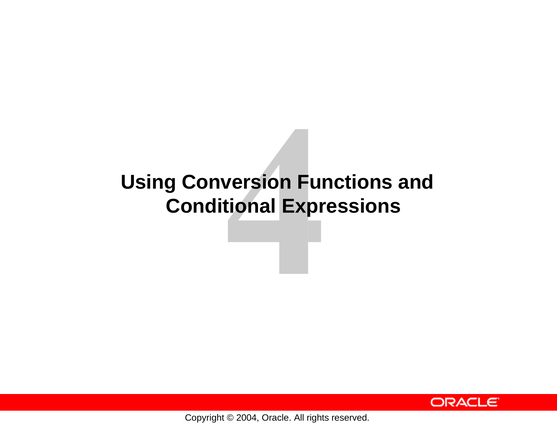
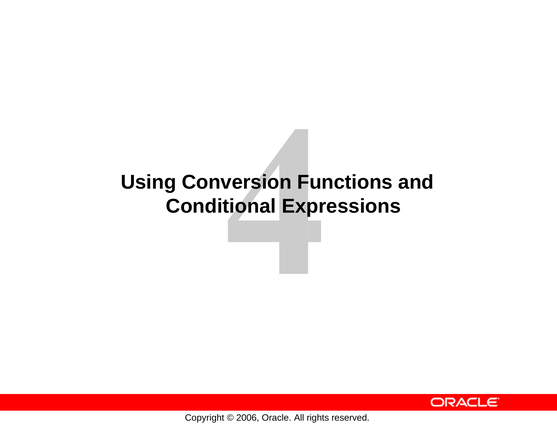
2004: 2004 -> 2006 (248, 418)
